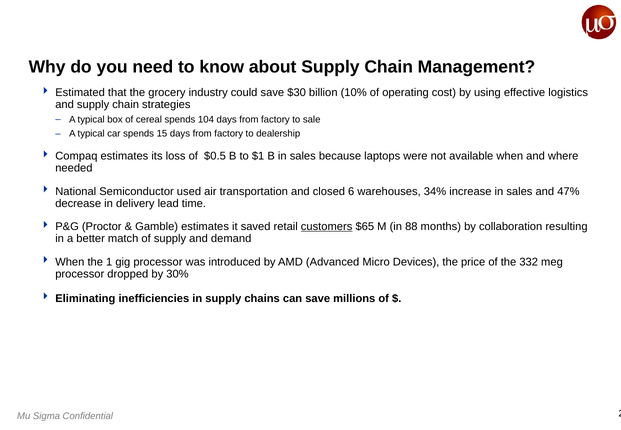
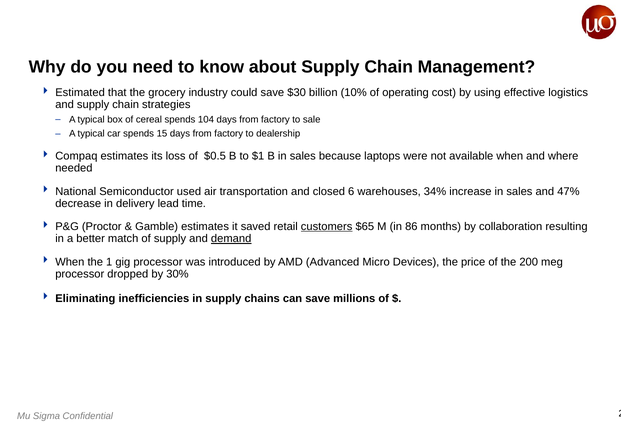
88: 88 -> 86 (411, 227)
demand underline: none -> present (231, 239)
332: 332 -> 200 (529, 262)
